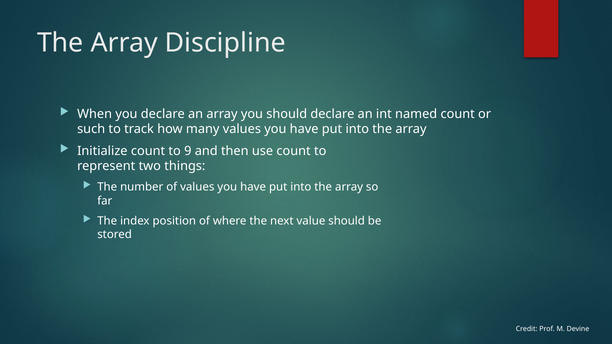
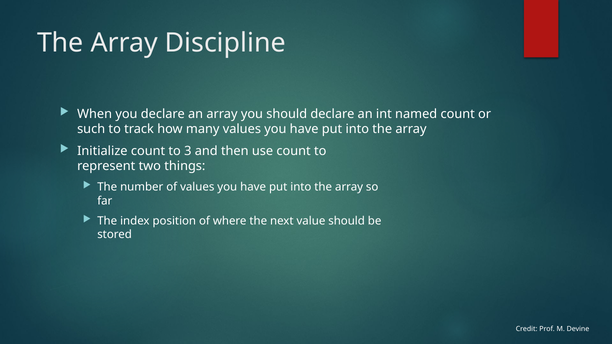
9: 9 -> 3 (188, 151)
